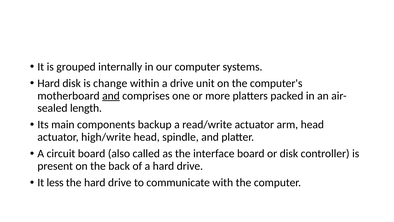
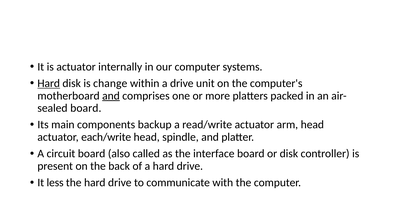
is grouped: grouped -> actuator (76, 67)
Hard underline: none -> present (49, 83)
length: length -> board (86, 108)
high/write: high/write -> each/write (106, 137)
